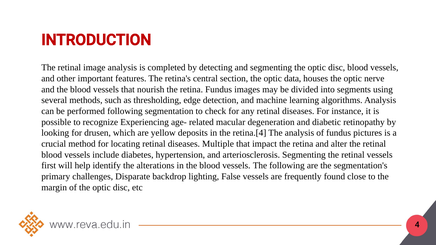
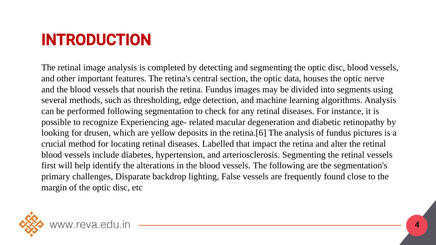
retina.[4: retina.[4 -> retina.[6 (250, 133)
Multiple: Multiple -> Labelled (218, 144)
